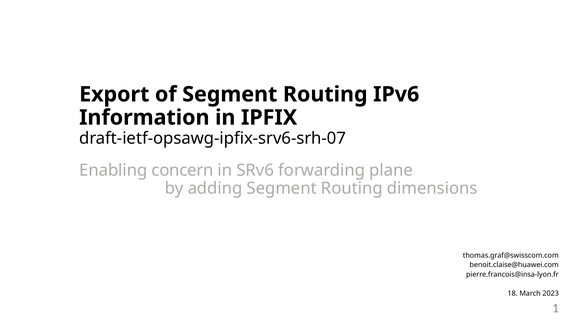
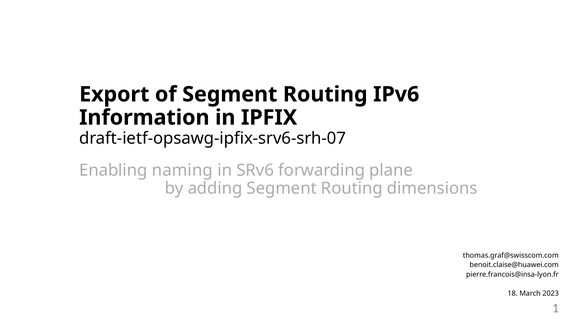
concern: concern -> naming (182, 170)
